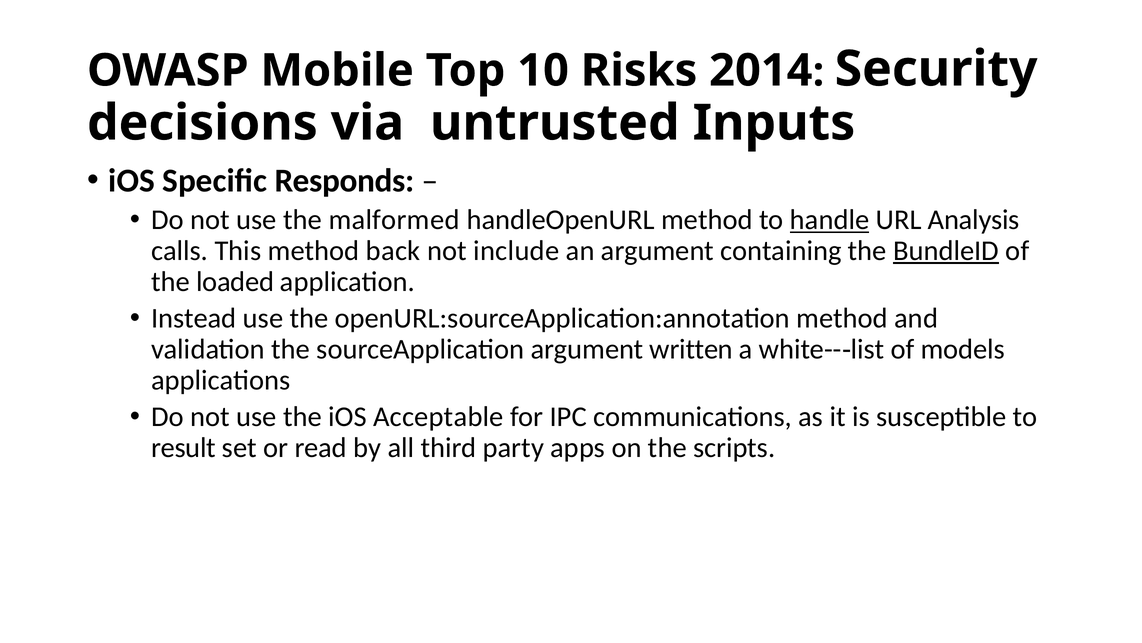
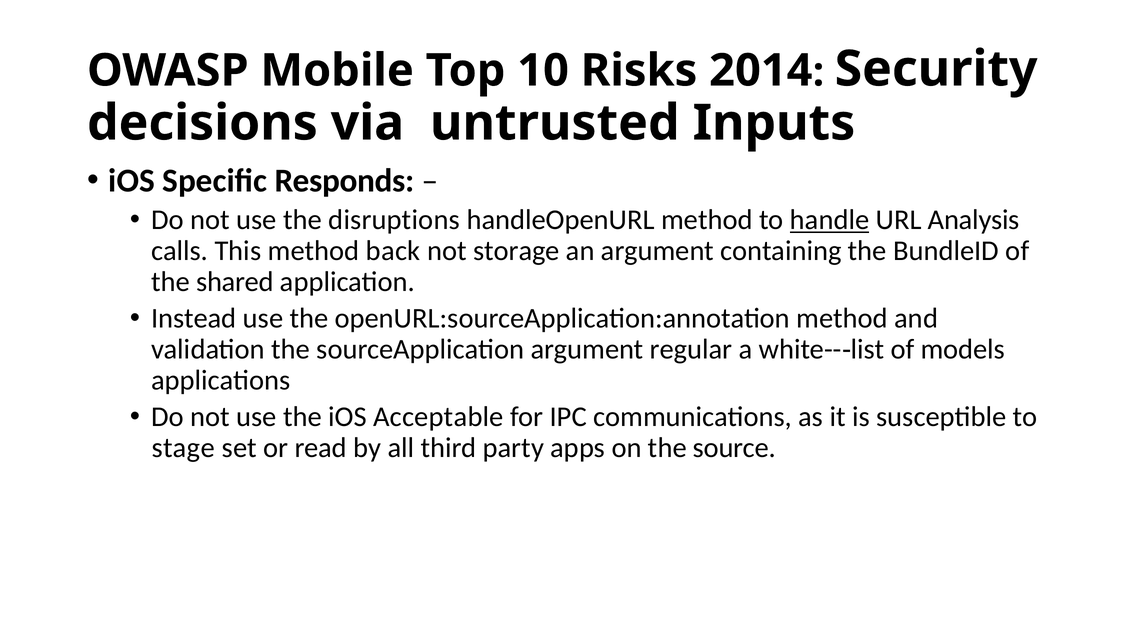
malformed: malformed -> disruptions (394, 220)
include: include -> storage (517, 251)
BundleID underline: present -> none (946, 251)
loaded: loaded -> shared (235, 281)
written: written -> regular (691, 349)
result: result -> stage (183, 447)
scripts: scripts -> source (734, 447)
